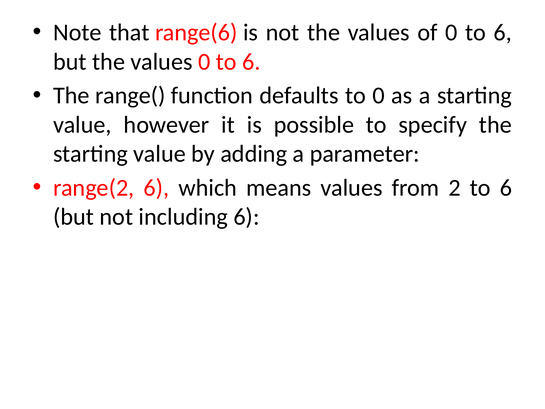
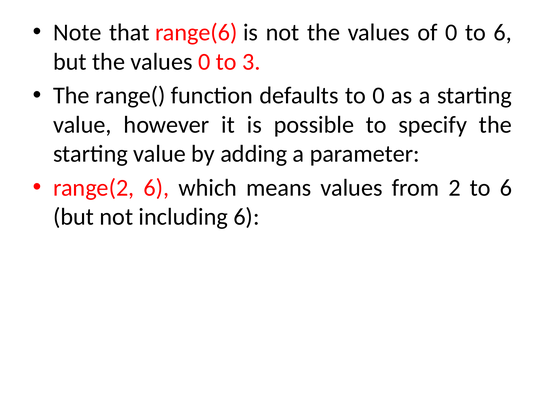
values 0 to 6: 6 -> 3 (251, 62)
